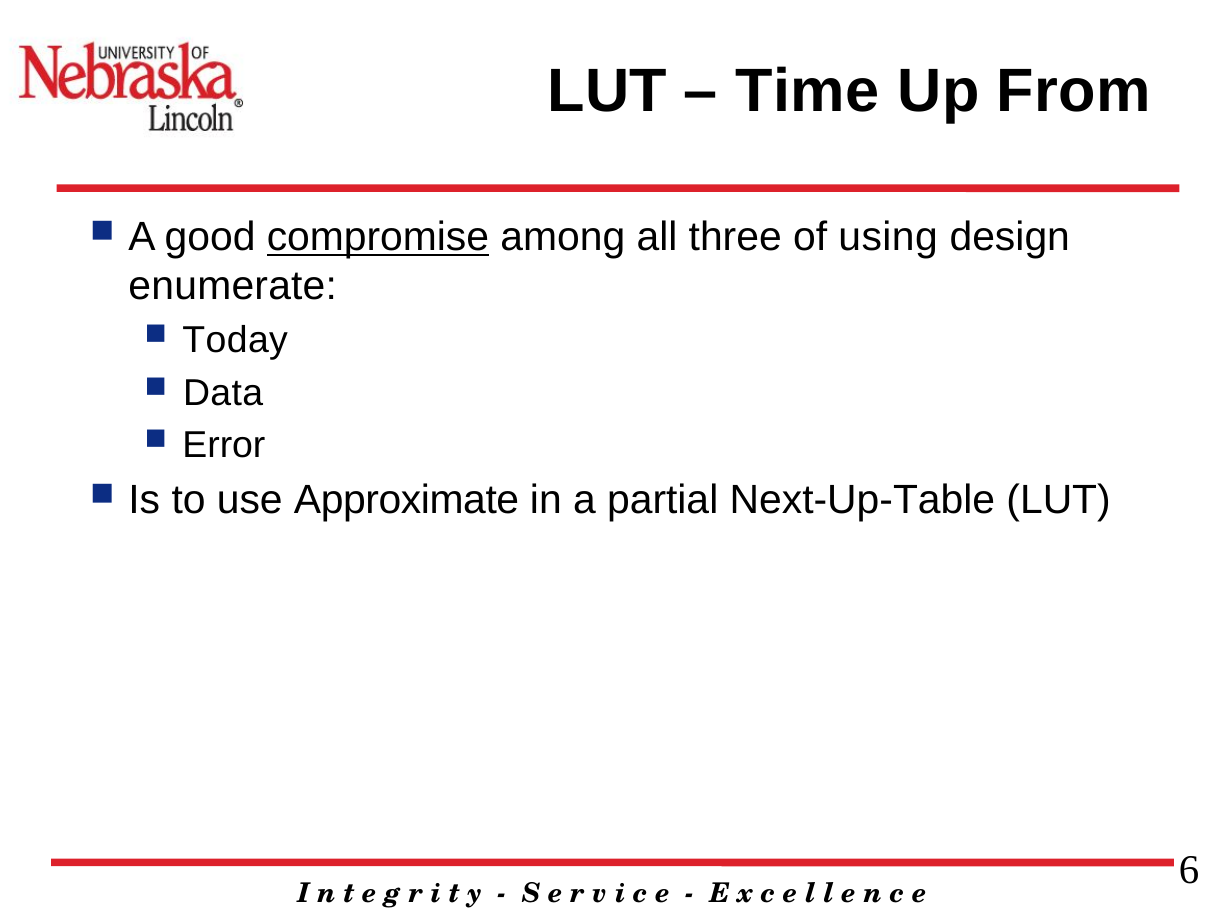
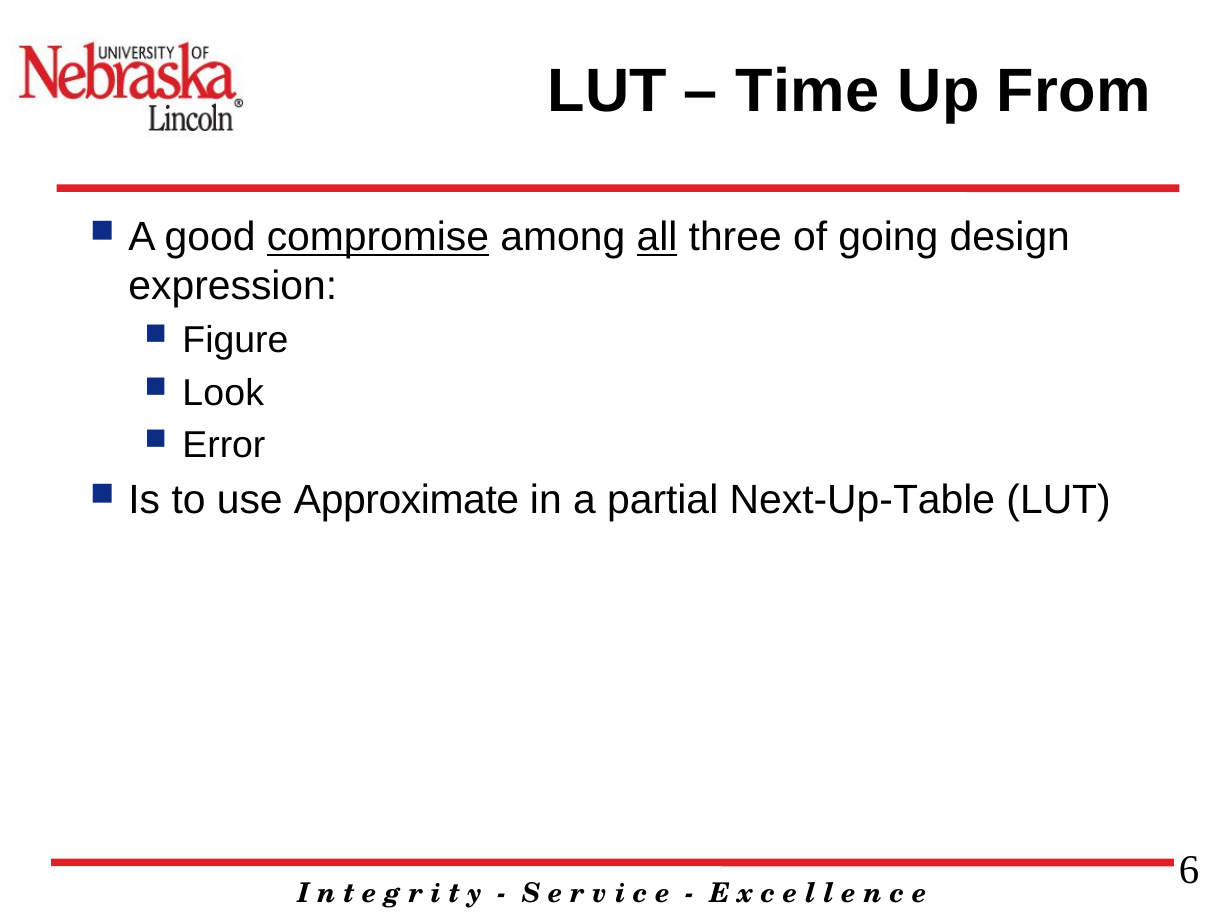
all underline: none -> present (657, 238)
using: using -> going (888, 238)
enumerate: enumerate -> expression (233, 287)
Today: Today -> Figure (235, 341)
Data: Data -> Look (223, 393)
